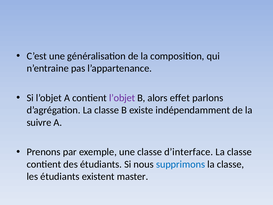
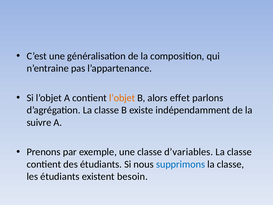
l’objet colour: purple -> orange (122, 98)
d’interface: d’interface -> d’variables (189, 152)
master: master -> besoin (132, 176)
